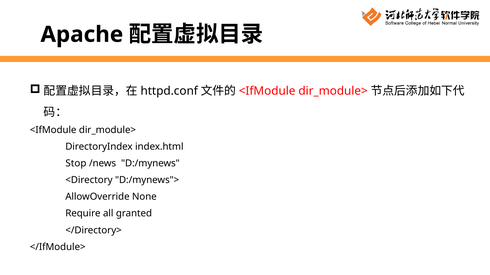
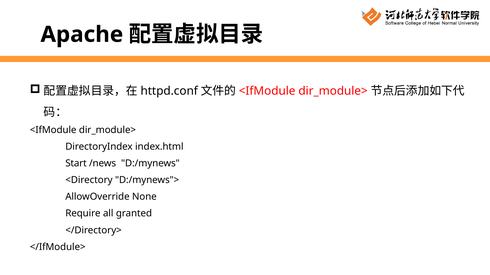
Stop: Stop -> Start (76, 164)
